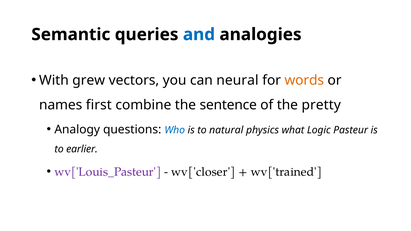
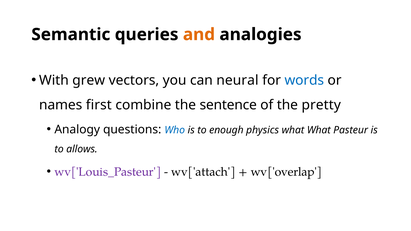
and colour: blue -> orange (199, 35)
words colour: orange -> blue (304, 81)
natural: natural -> enough (226, 130)
what Logic: Logic -> What (319, 130)
earlier: earlier -> allows (82, 149)
wv['closer: wv['closer -> wv['attach (203, 172)
wv['trained: wv['trained -> wv['overlap (286, 172)
